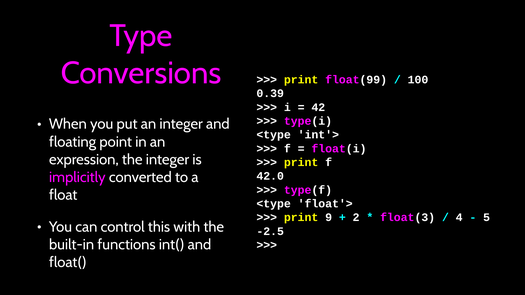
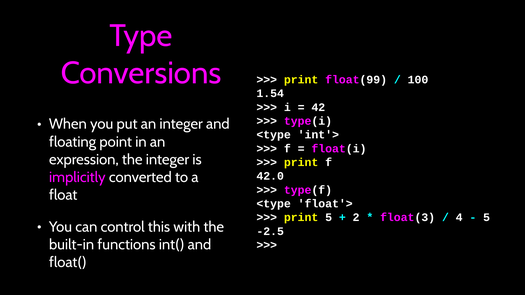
0.39: 0.39 -> 1.54 (270, 94)
print 9: 9 -> 5 (329, 218)
